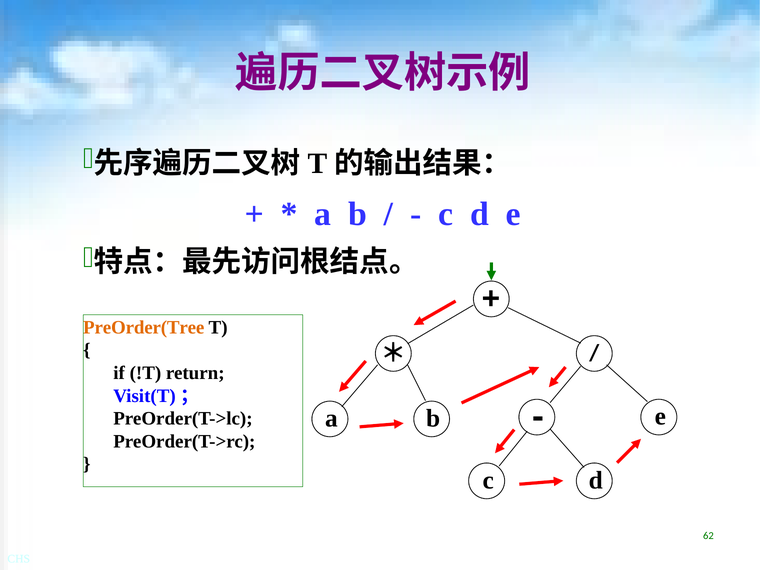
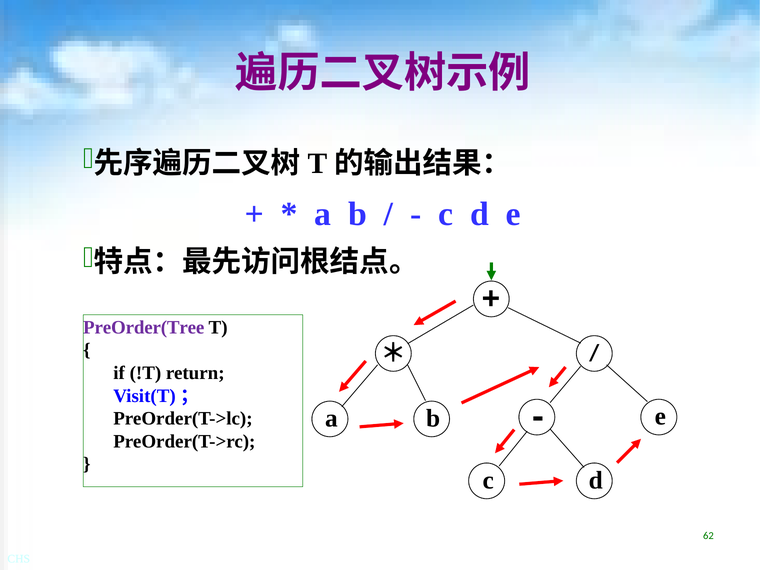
PreOrder(Tree colour: orange -> purple (144, 327)
